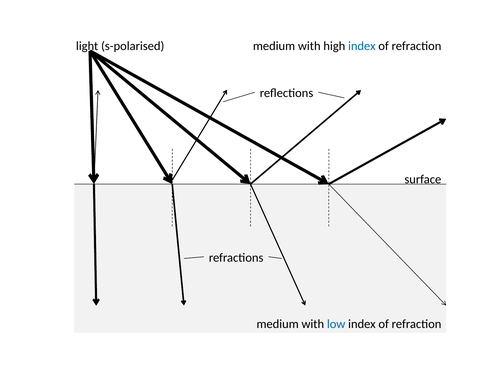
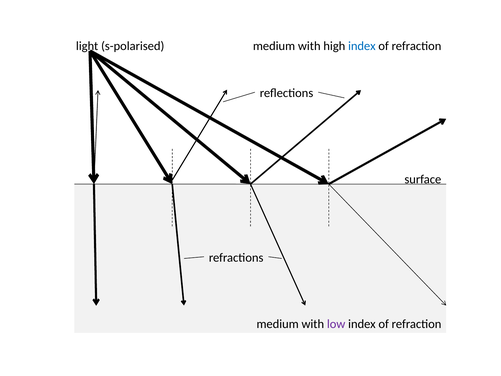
low colour: blue -> purple (336, 324)
